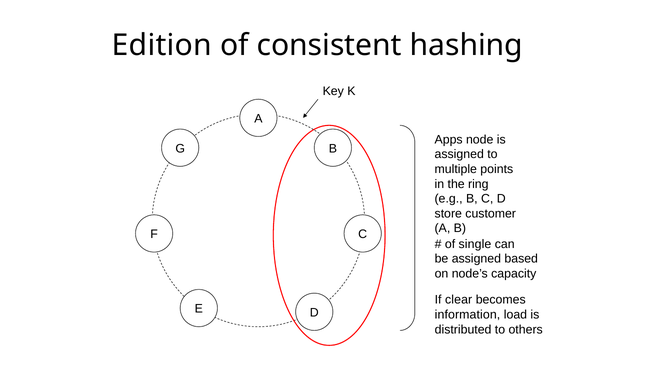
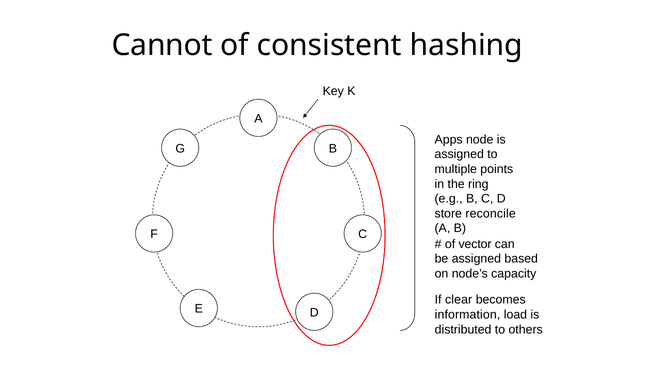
Edition: Edition -> Cannot (162, 45)
customer: customer -> reconcile (491, 213)
single: single -> vector (475, 244)
